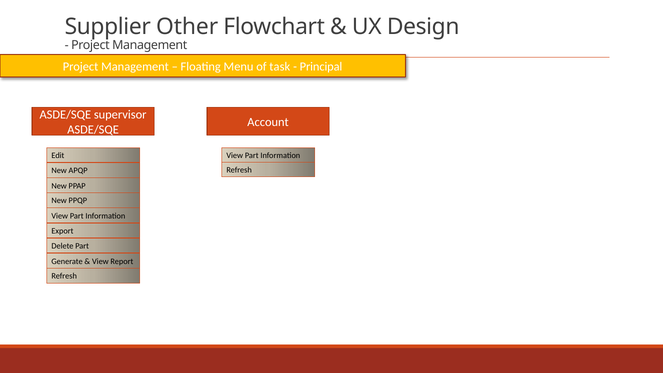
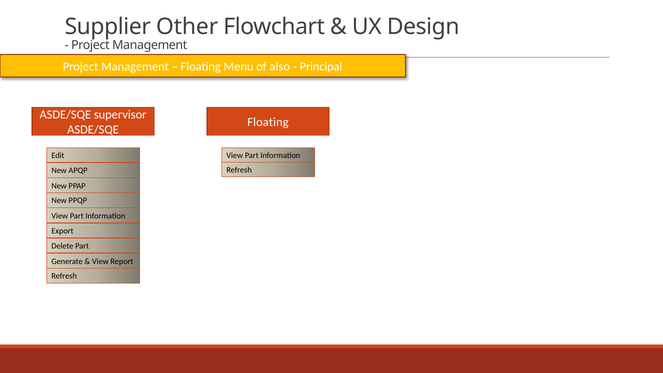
task: task -> also (280, 67)
Account: Account -> Floating (268, 122)
